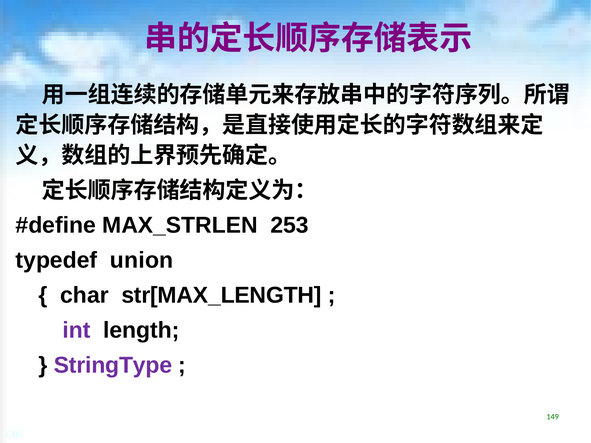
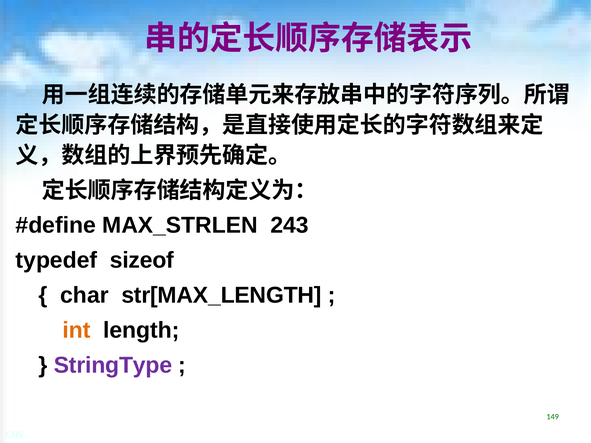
253: 253 -> 243 (290, 226)
union: union -> sizeof (142, 260)
int colour: purple -> orange (76, 330)
